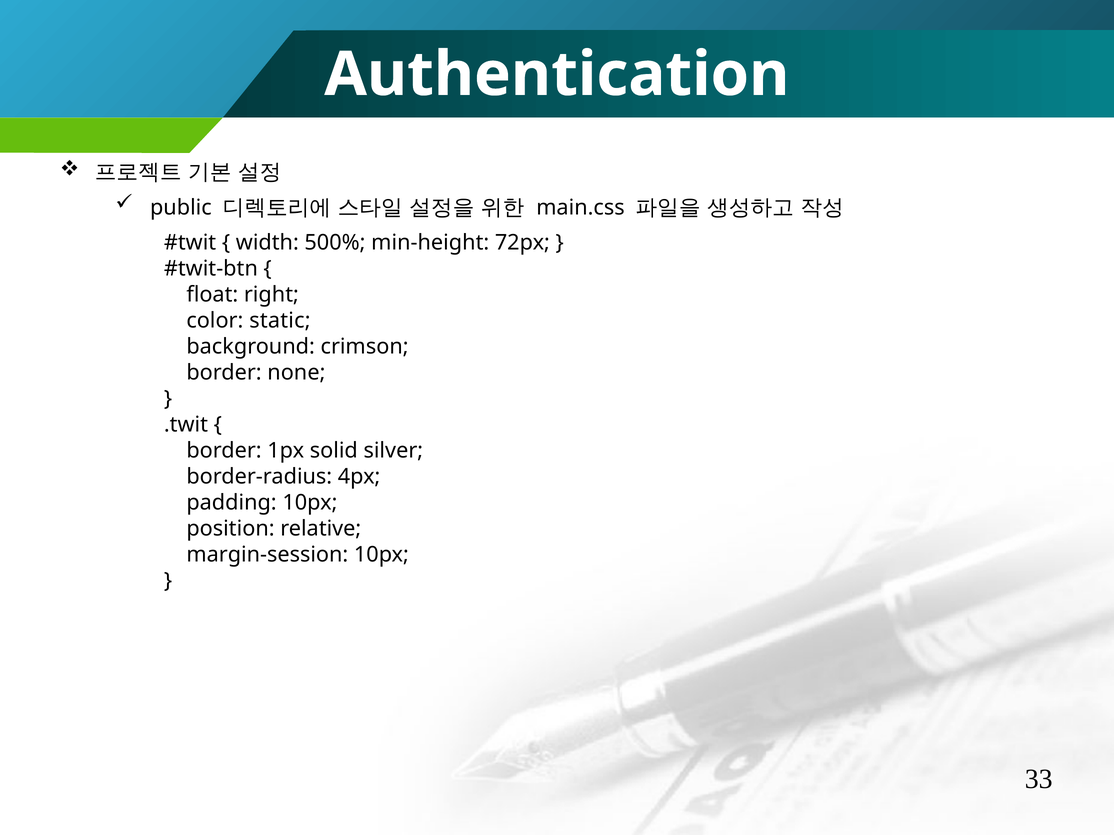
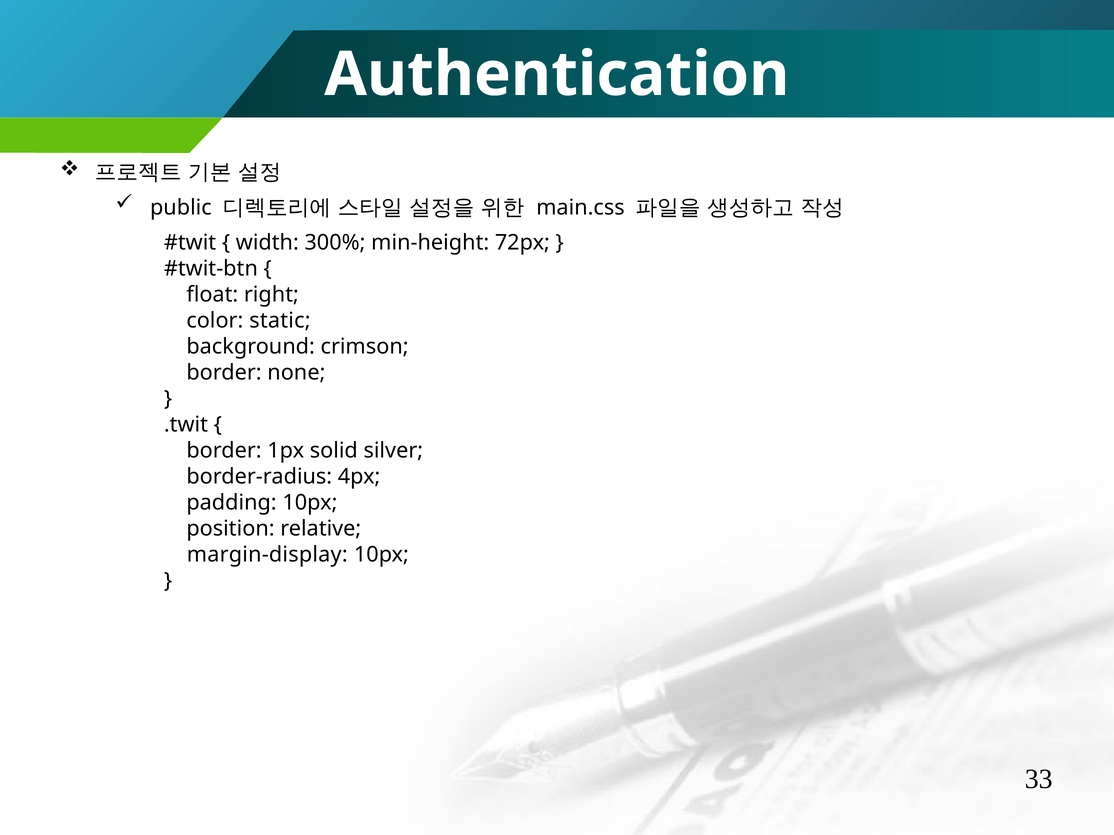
500%: 500% -> 300% (335, 243)
margin-session: margin-session -> margin-display (267, 555)
